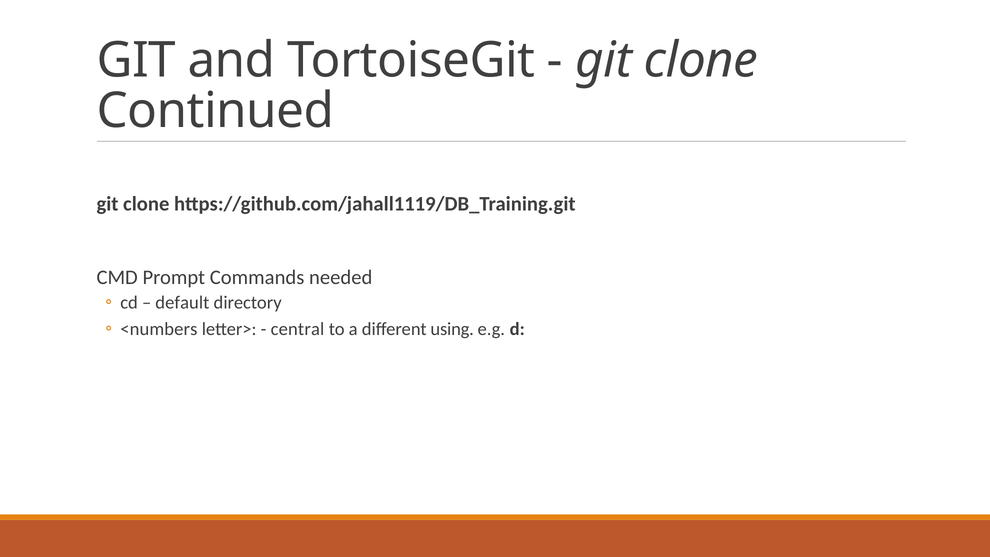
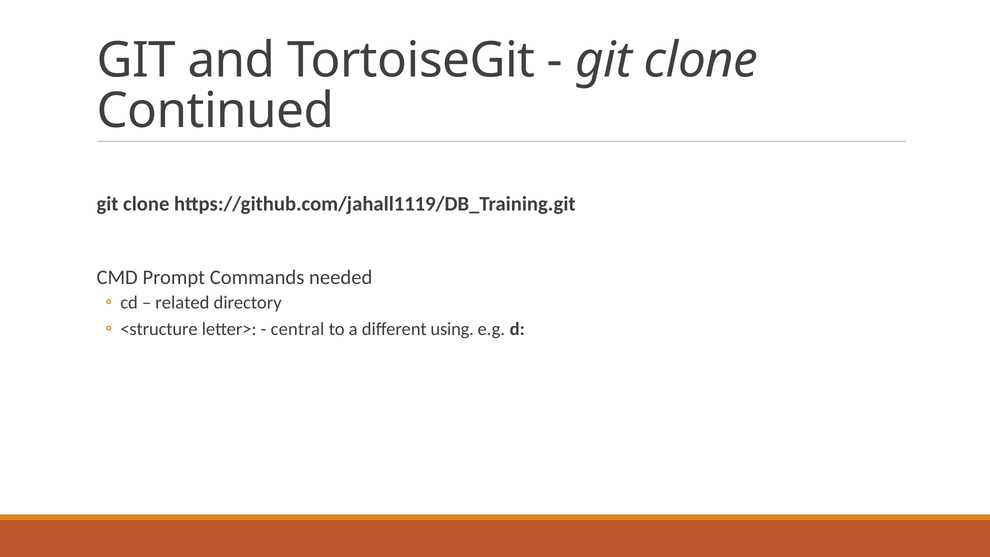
default: default -> related (182, 303)
<numbers: <numbers -> <structure (159, 329)
